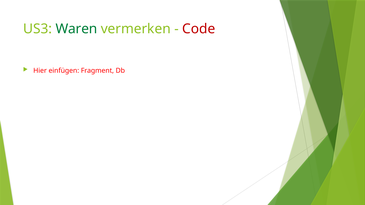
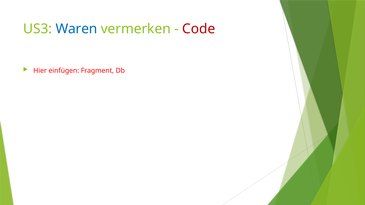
Waren colour: green -> blue (76, 29)
